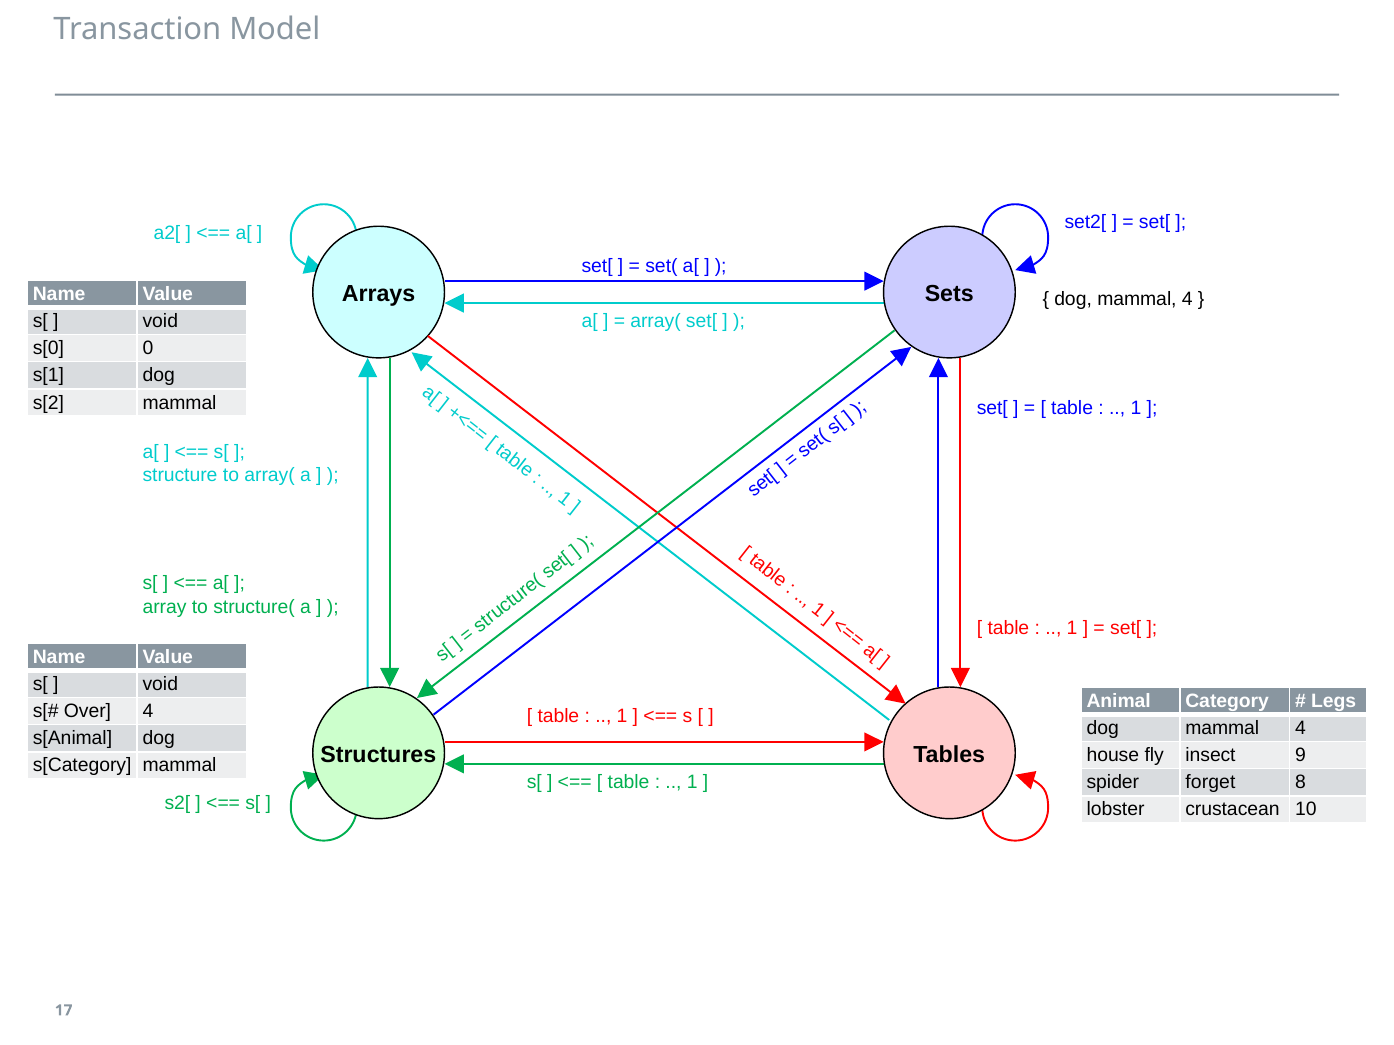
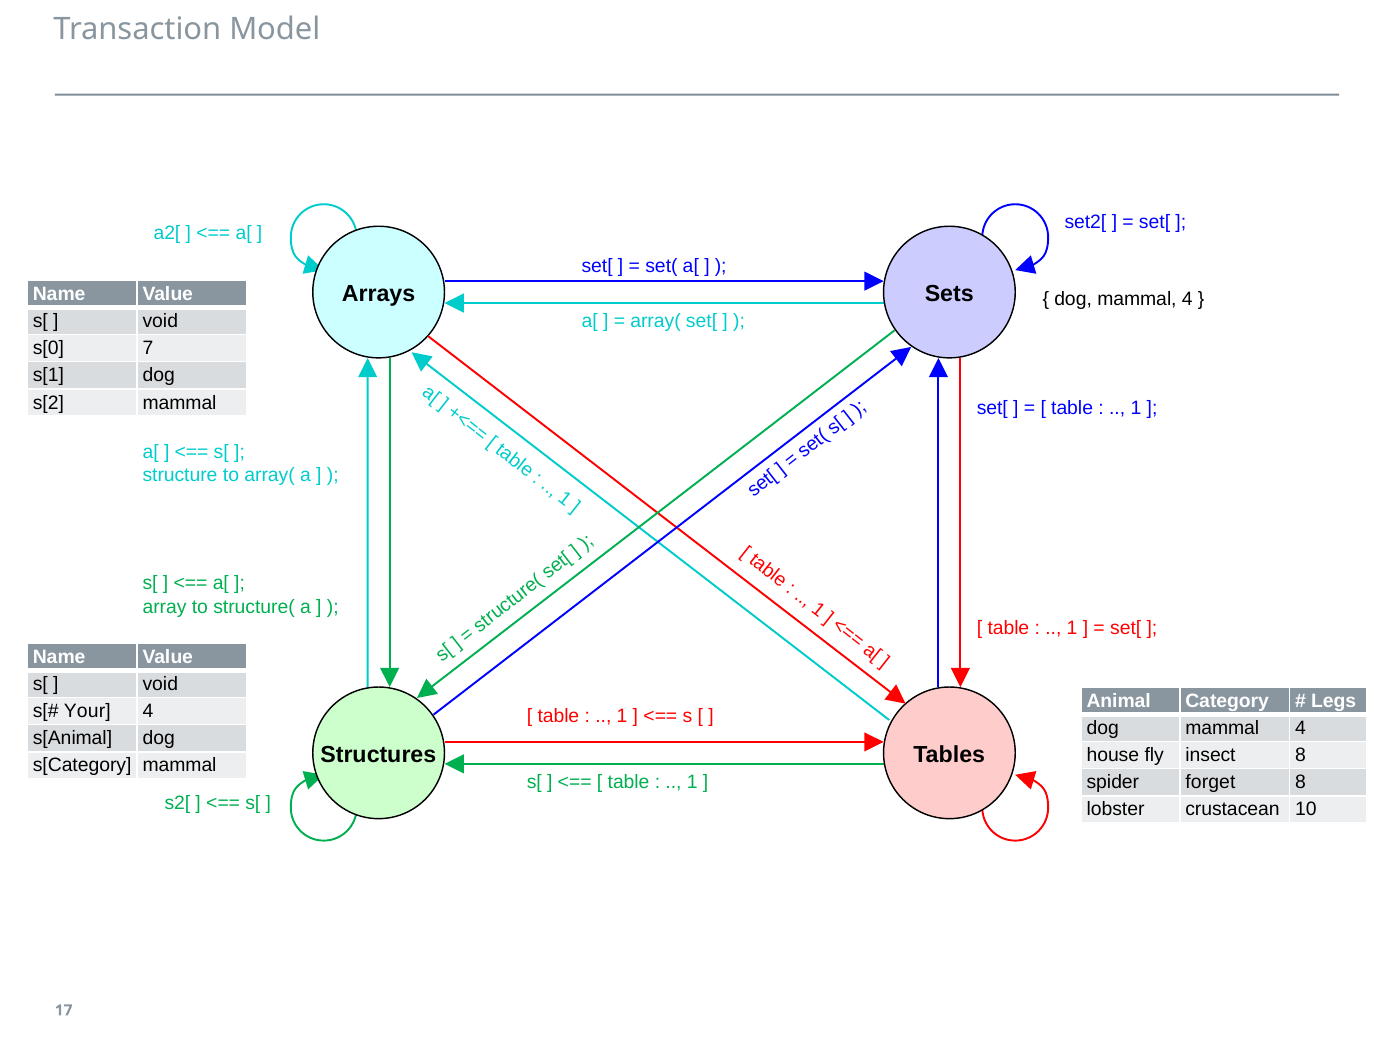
0: 0 -> 7 (148, 348)
Over: Over -> Your (87, 712)
insect 9: 9 -> 8 (1301, 756)
